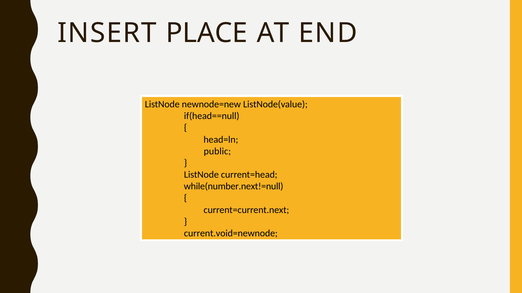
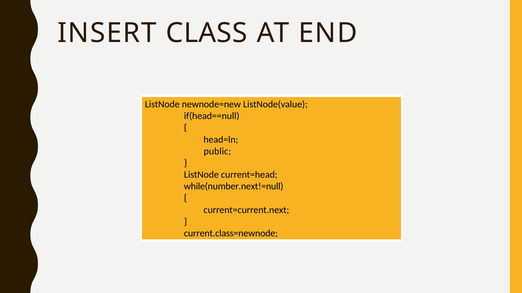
PLACE: PLACE -> CLASS (207, 33)
current.void=newnode: current.void=newnode -> current.class=newnode (231, 234)
